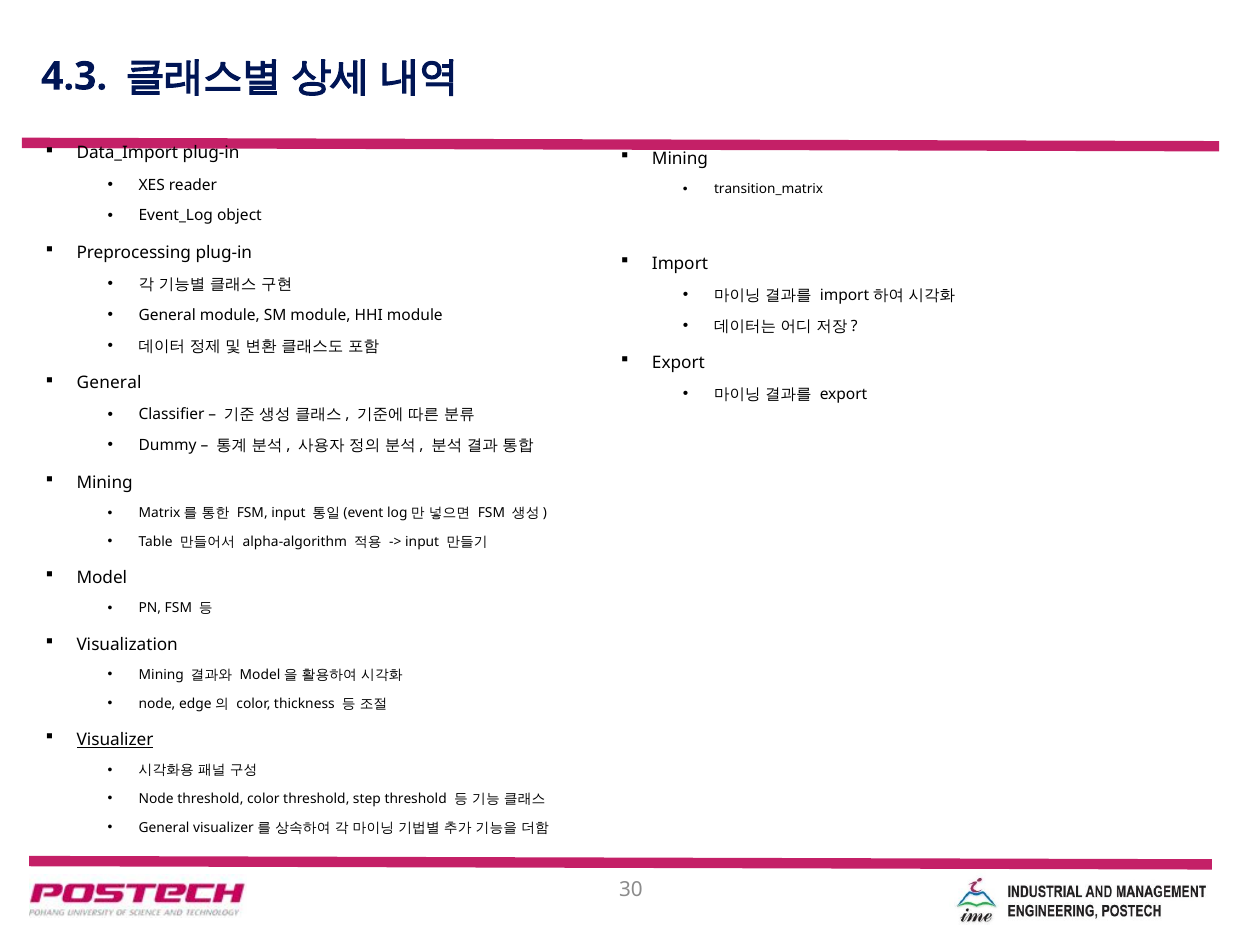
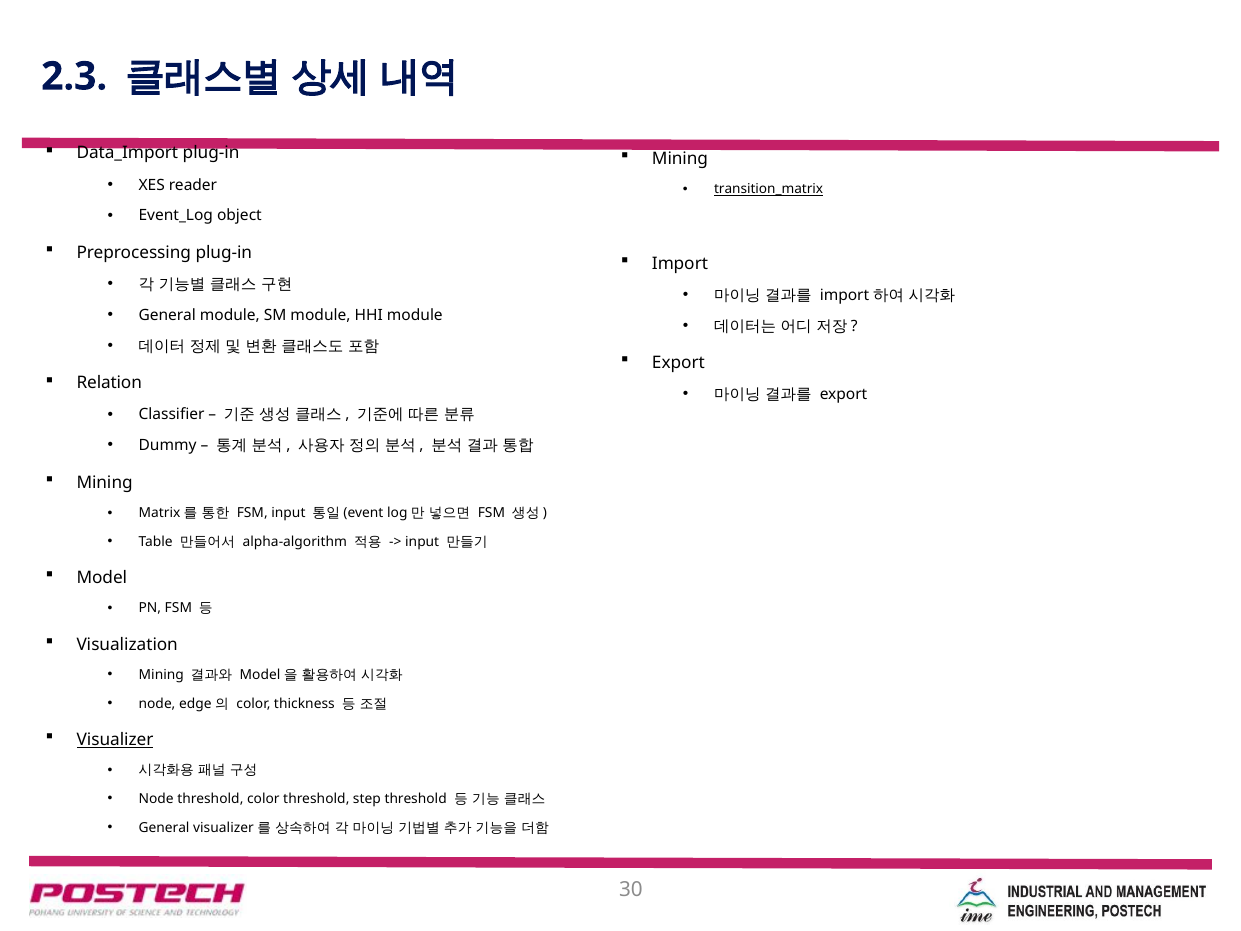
4.3: 4.3 -> 2.3 (74, 76)
transition_matrix underline: none -> present (769, 189)
General: General -> Relation (109, 383)
